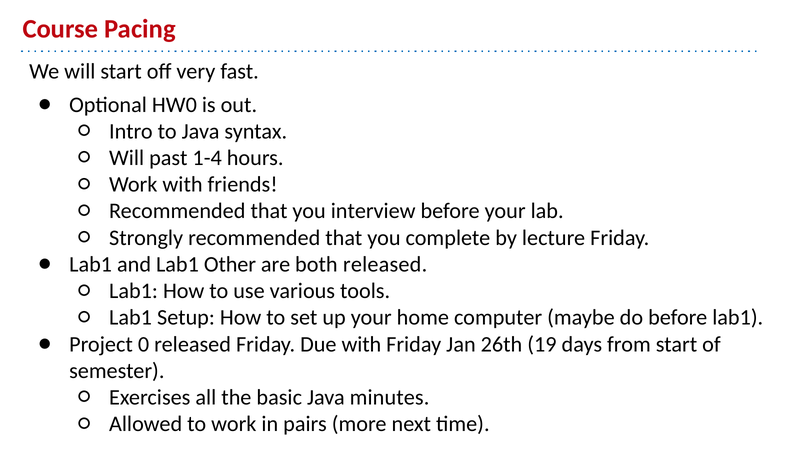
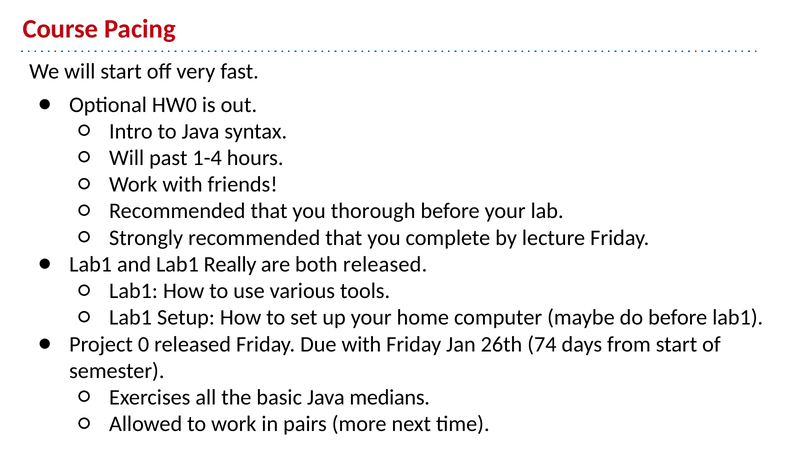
interview: interview -> thorough (373, 211)
Other: Other -> Really (230, 265)
19: 19 -> 74 (542, 345)
minutes: minutes -> medians (390, 398)
